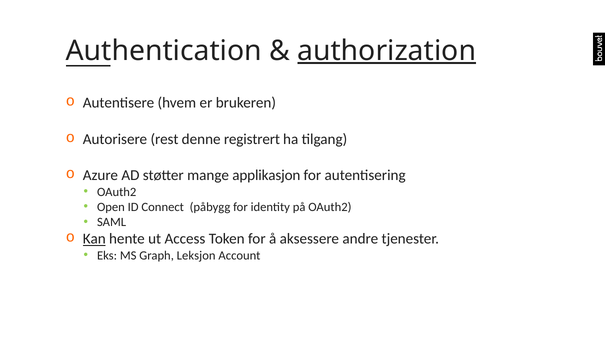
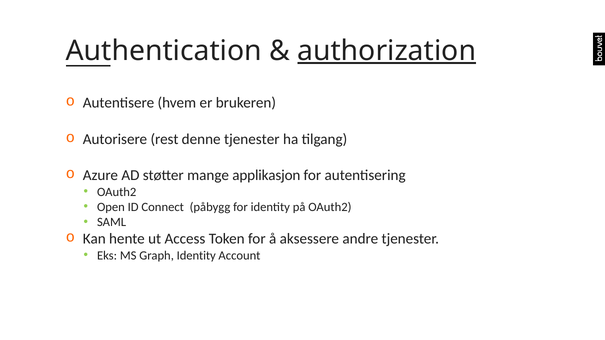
denne registrert: registrert -> tjenester (252, 139)
Kan underline: present -> none (94, 239)
Graph Leksjon: Leksjon -> Identity (196, 256)
